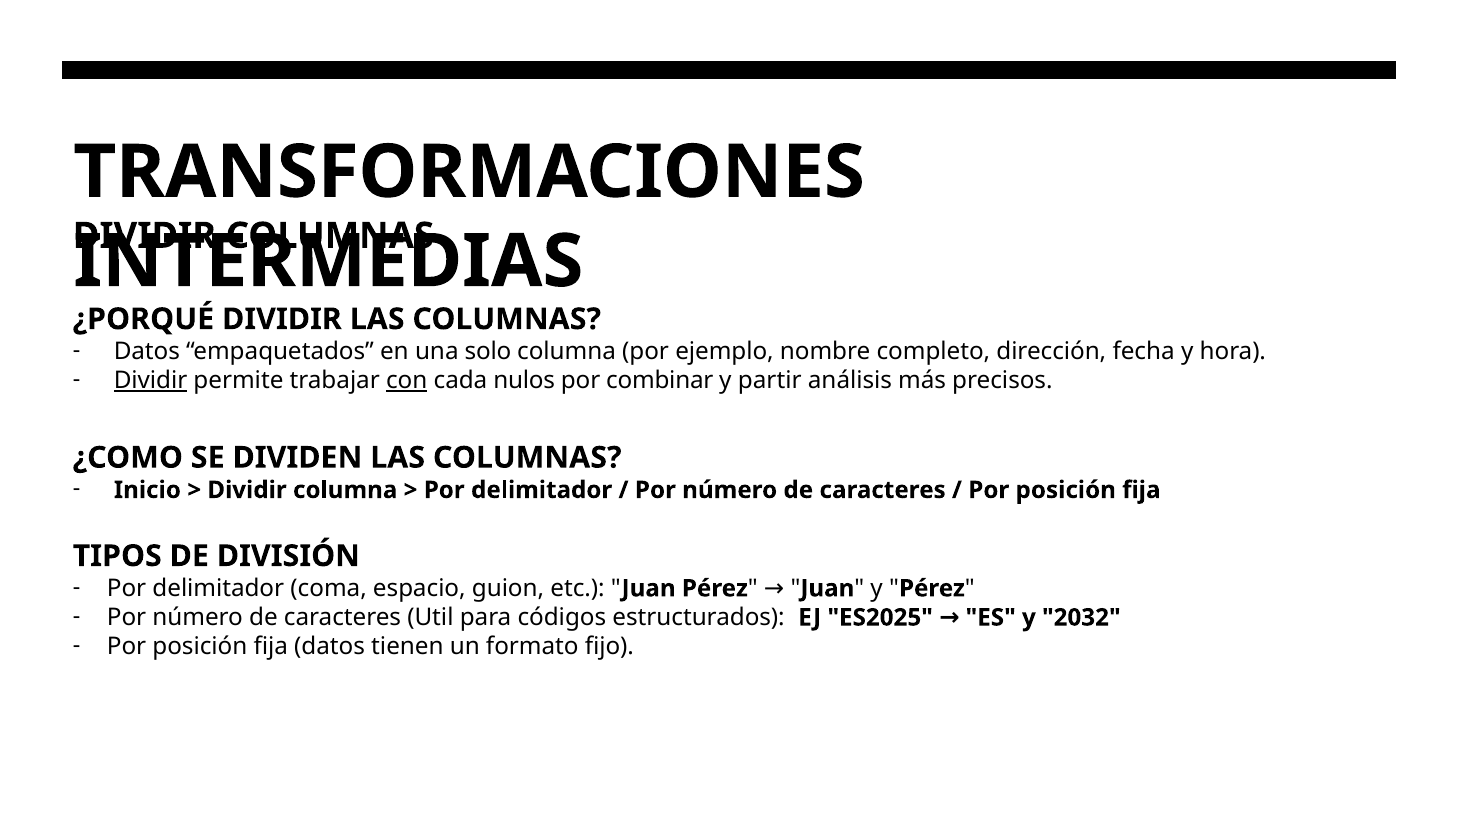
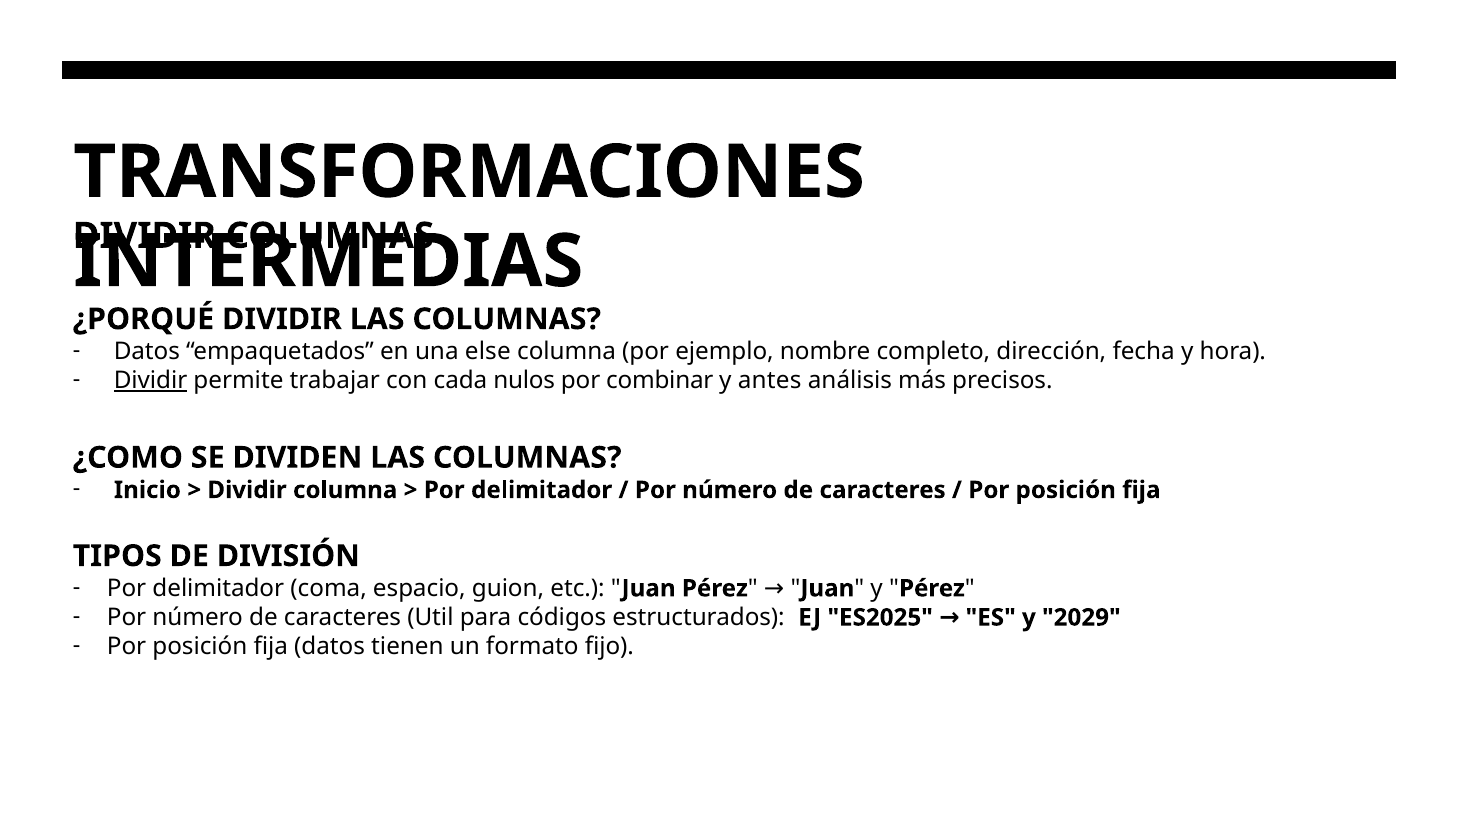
solo: solo -> else (488, 352)
con underline: present -> none (407, 381)
partir: partir -> antes (770, 381)
2032: 2032 -> 2029 (1081, 618)
